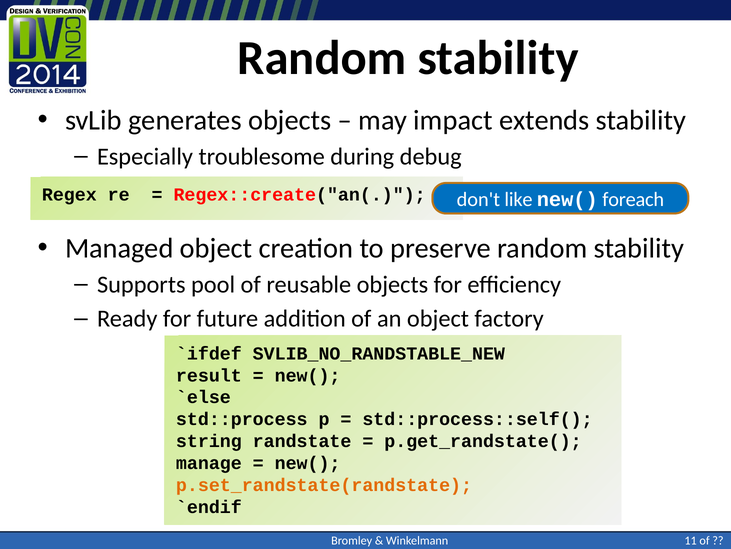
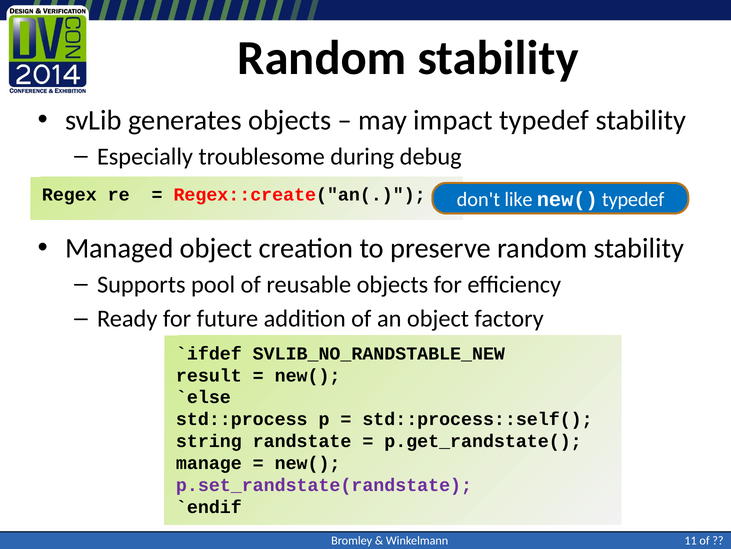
extends: extends -> typedef (544, 120)
new( foreach: foreach -> typedef (633, 199)
p.set_randstate(randstate colour: orange -> purple (324, 485)
